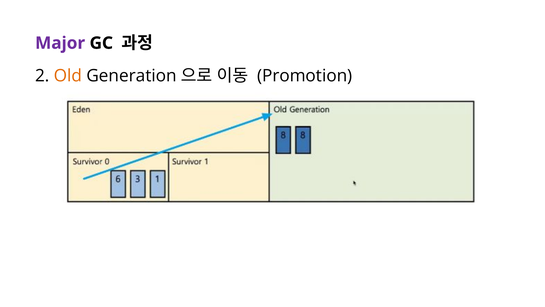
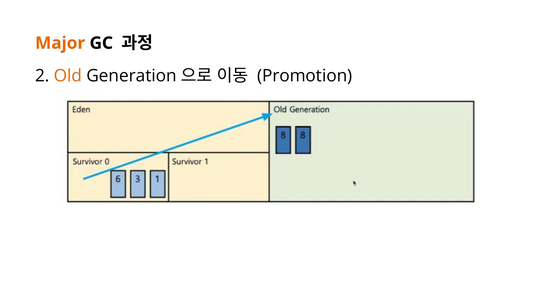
Major colour: purple -> orange (60, 43)
